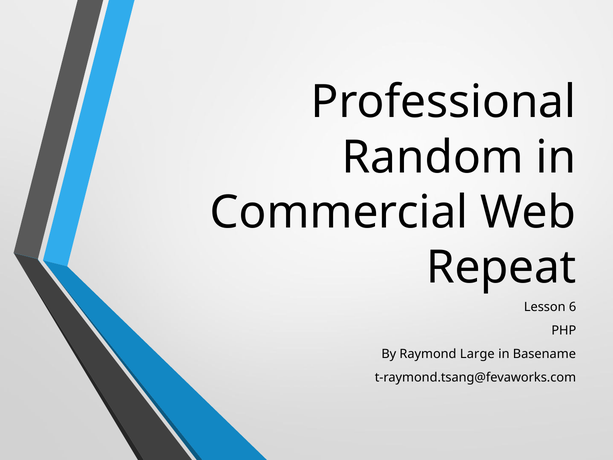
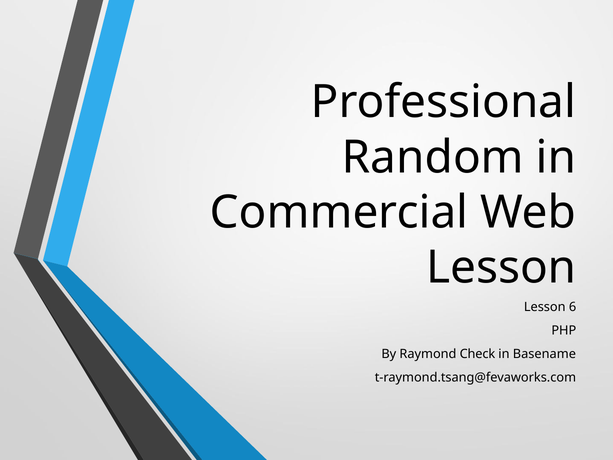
Repeat: Repeat -> Lesson (501, 268)
Large: Large -> Check (477, 354)
